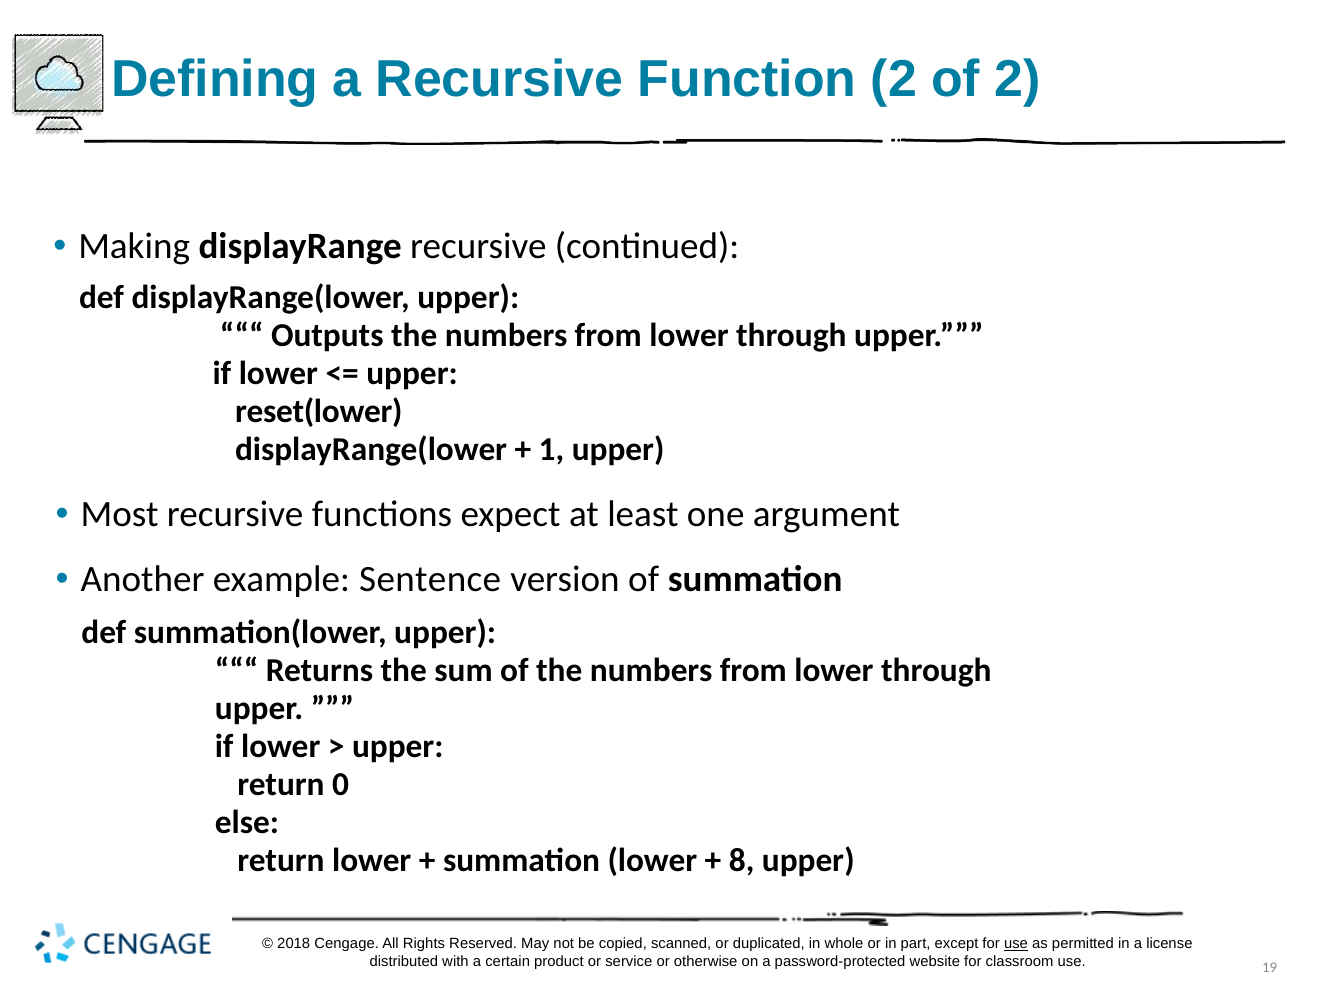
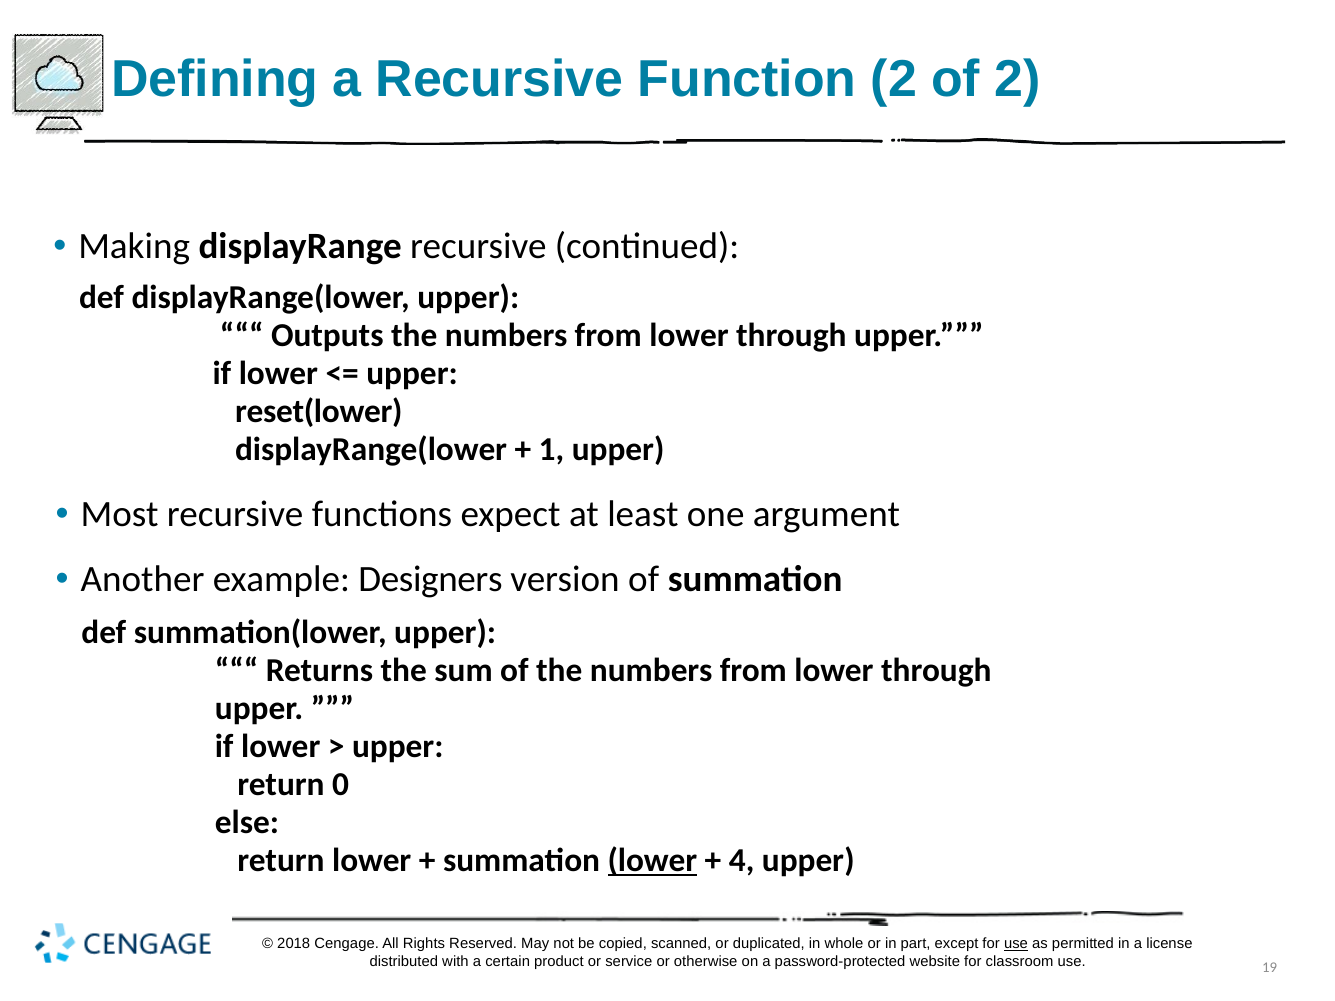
Sentence: Sentence -> Designers (430, 579)
lower underline: none -> present (652, 861)
8: 8 -> 4 (742, 861)
